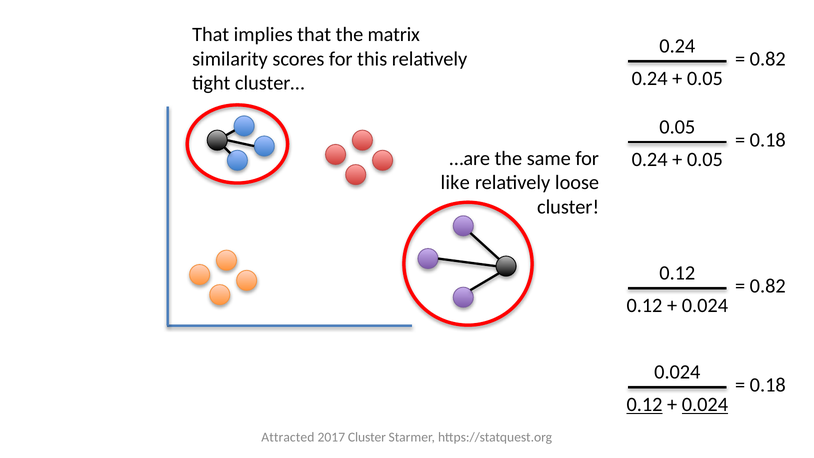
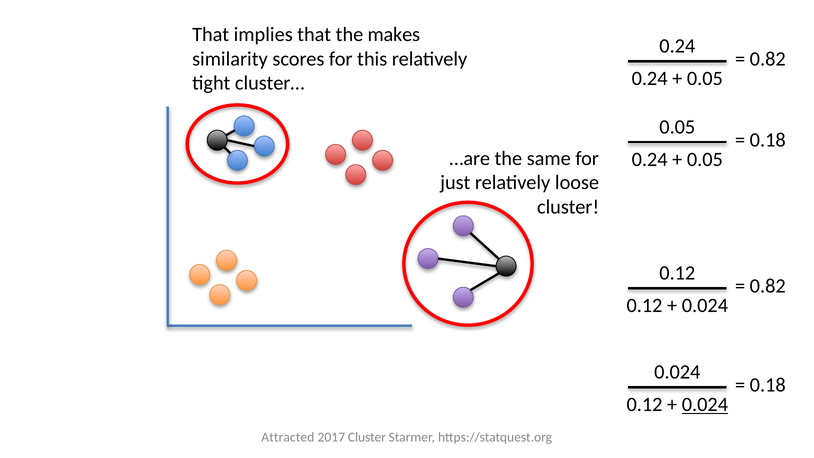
matrix: matrix -> makes (394, 34)
like: like -> just (455, 183)
0.12 underline: present -> none (644, 405)
